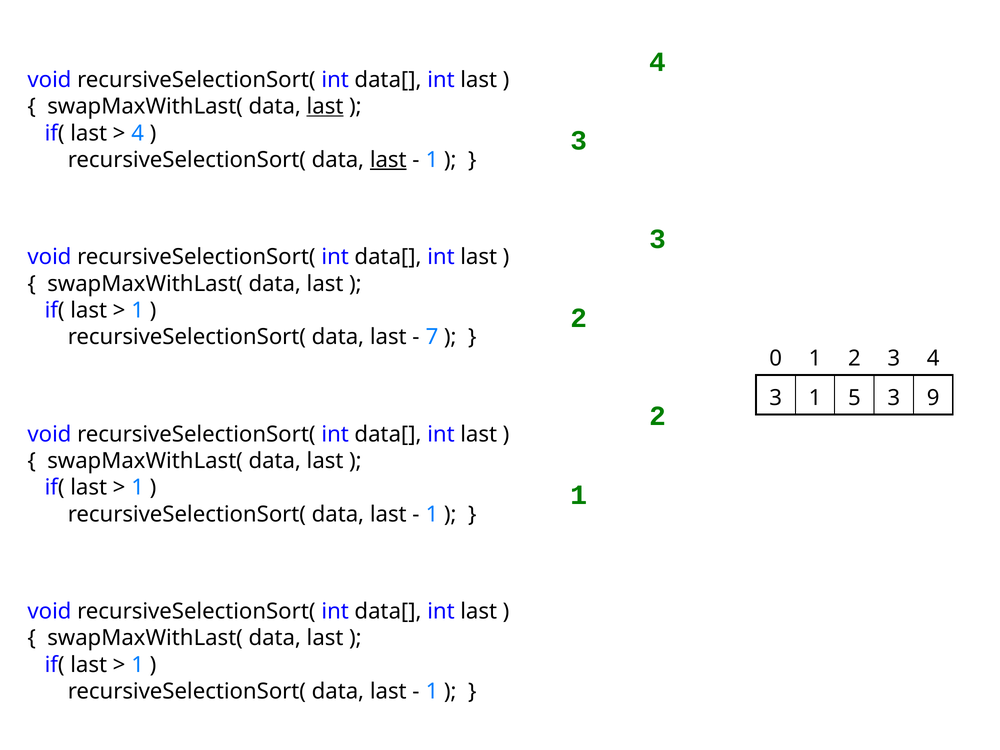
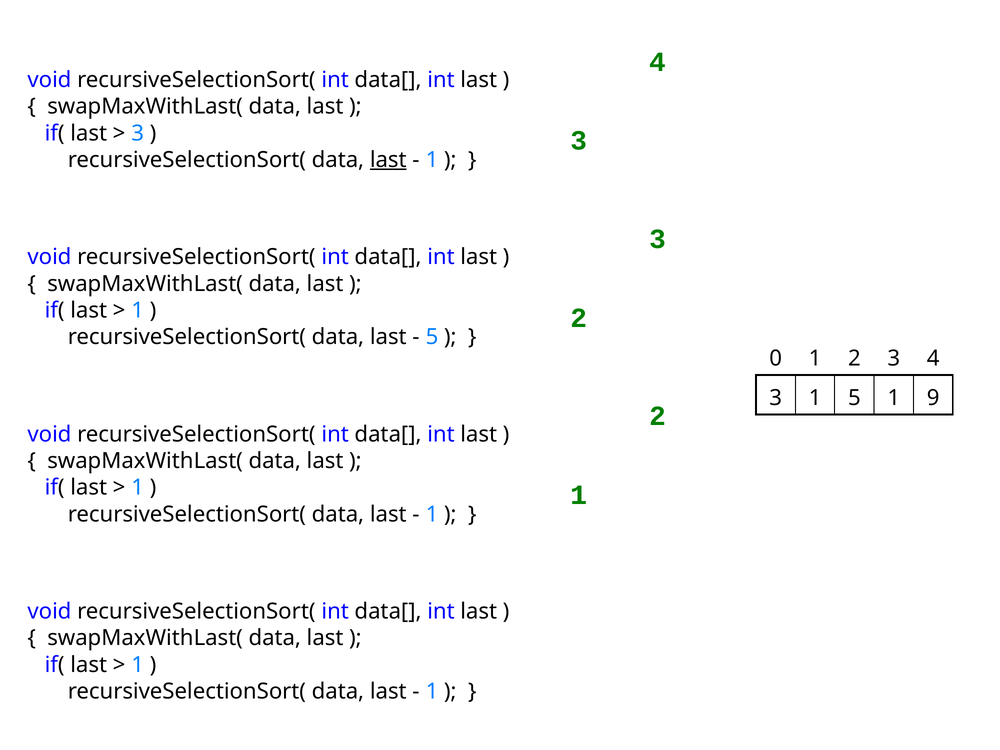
last underline: present -> none (325, 107)
4: 4 -> 3 (138, 133)
7: 7 -> 5 (432, 337)
5 3: 3 -> 1 (894, 398)
